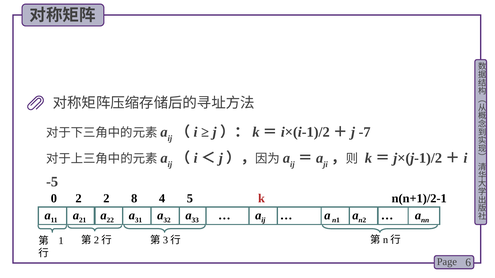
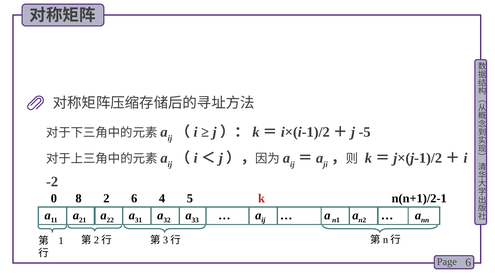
-7: -7 -> -5 (365, 132)
-5: -5 -> -2 (52, 182)
0 2: 2 -> 8 (79, 199)
2 8: 8 -> 6 (134, 199)
